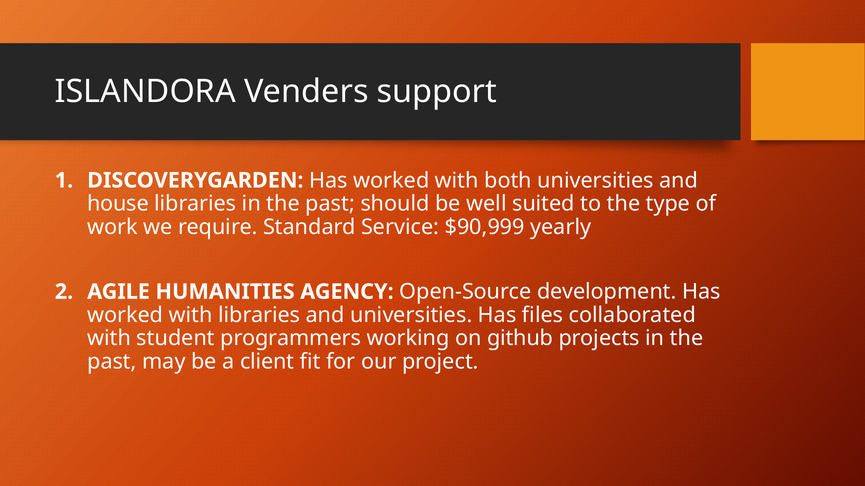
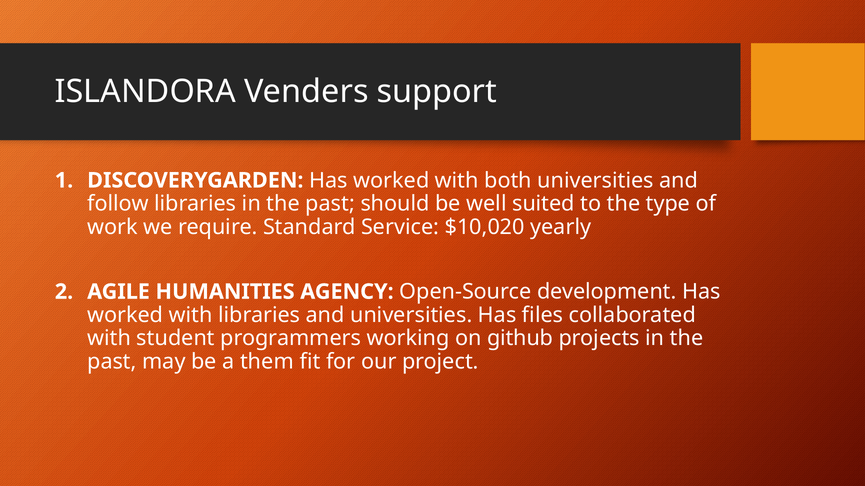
house: house -> follow (118, 204)
$90,999: $90,999 -> $10,020 (485, 227)
client: client -> them (267, 362)
